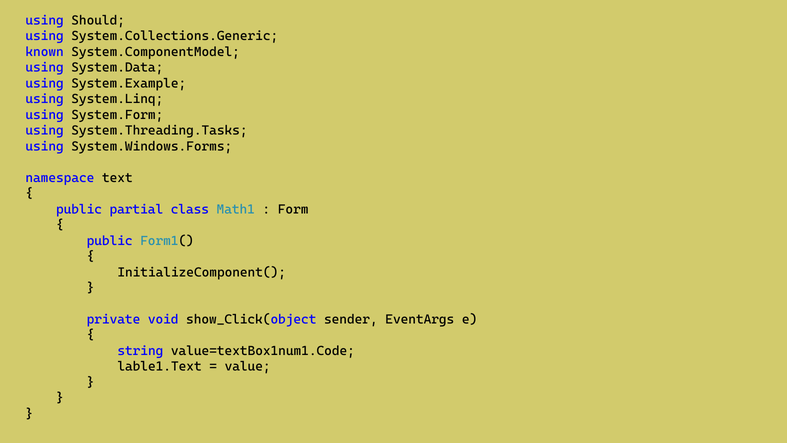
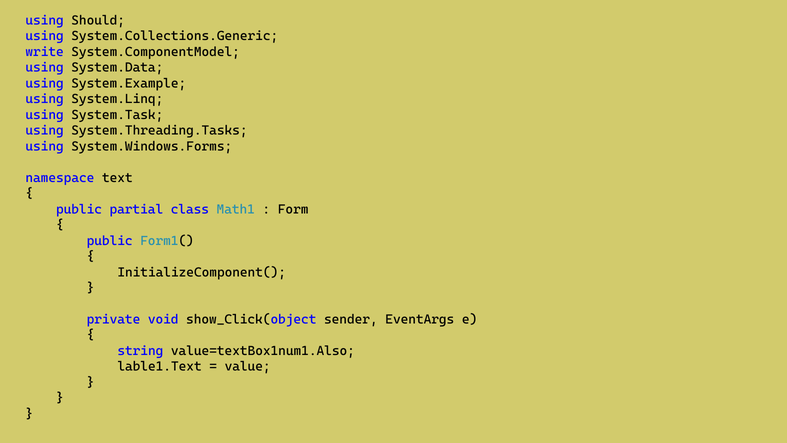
known: known -> write (45, 52)
System.Form: System.Form -> System.Task (117, 115)
value=textBox1num1.Code: value=textBox1num1.Code -> value=textBox1num1.Also (263, 351)
